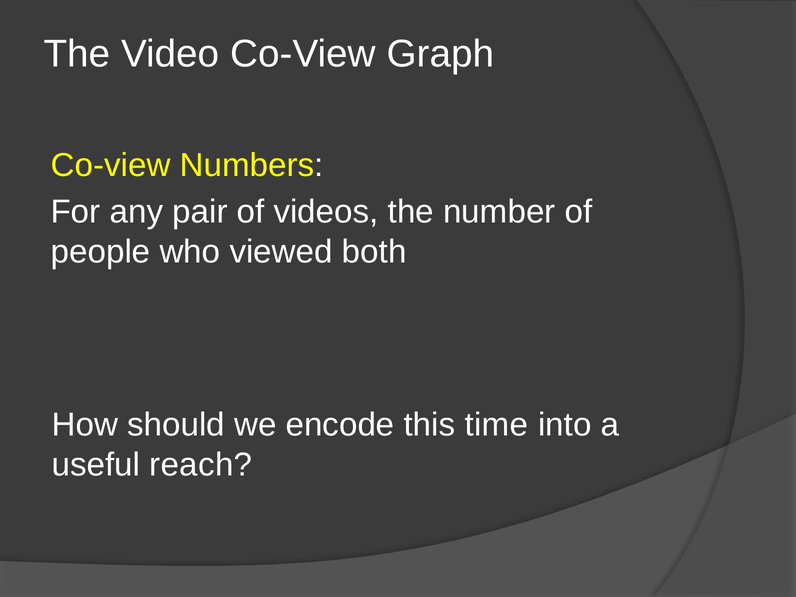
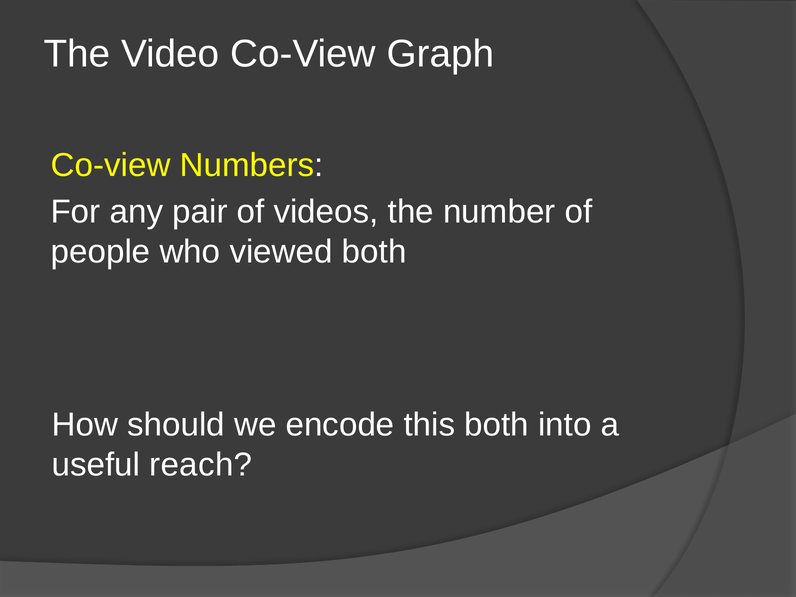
this time: time -> both (497, 425)
